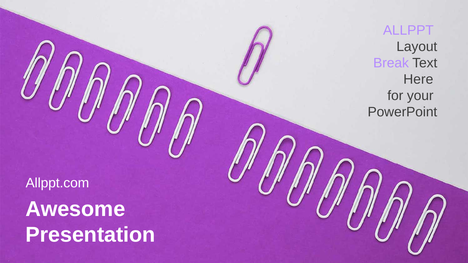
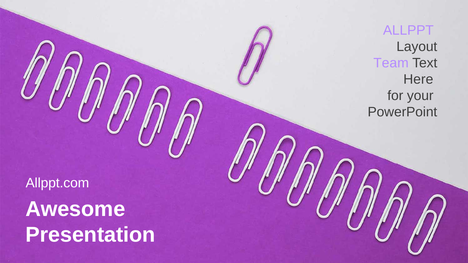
Break: Break -> Team (391, 63)
